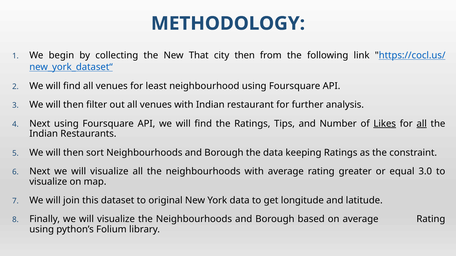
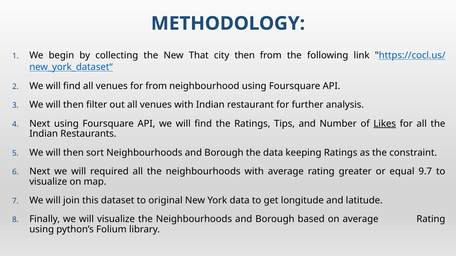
for least: least -> from (156, 86)
all underline: present -> none (422, 124)
Next we will visualize: visualize -> required (109, 172)
3.0: 3.0 -> 9.7 (425, 172)
